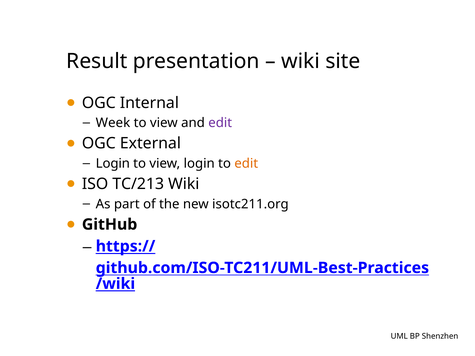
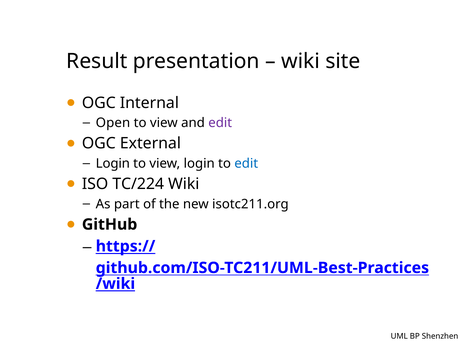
Week: Week -> Open (113, 123)
edit colour: orange -> blue (246, 164)
TC/213: TC/213 -> TC/224 (138, 184)
